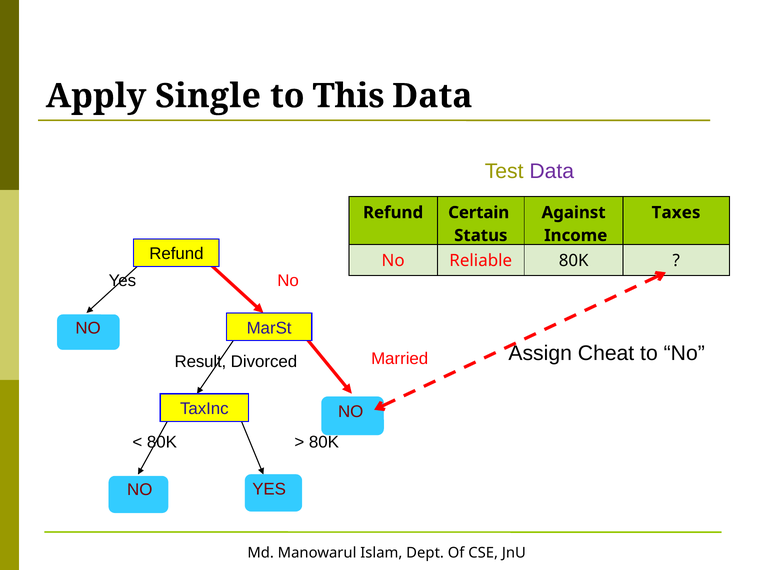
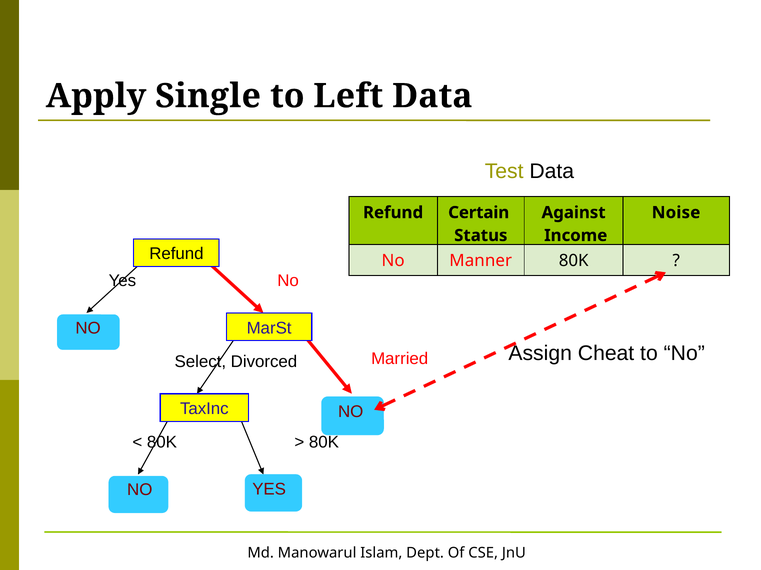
This: This -> Left (348, 96)
Data colour: purple -> black (552, 172)
Taxes: Taxes -> Noise (676, 213)
Reliable: Reliable -> Manner (481, 261)
Result: Result -> Select (200, 362)
